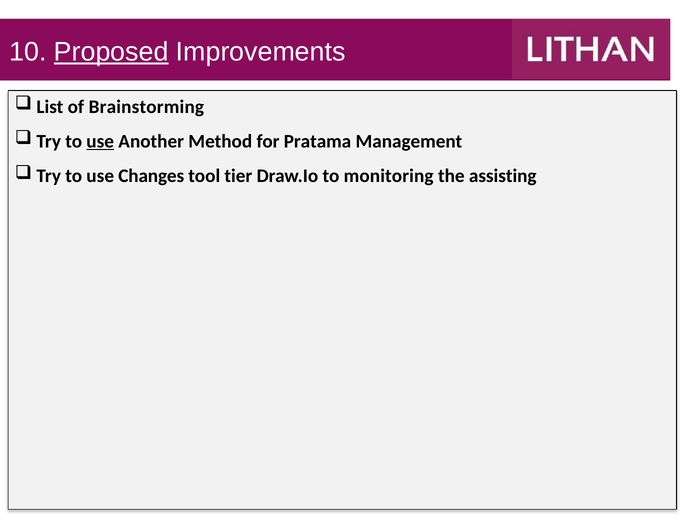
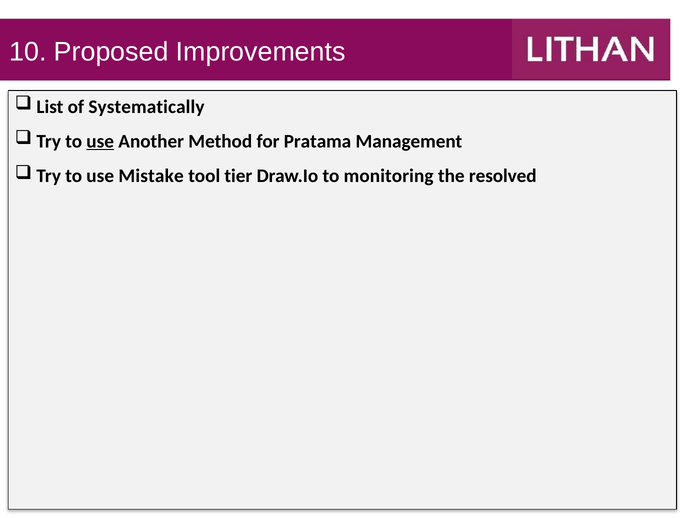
Proposed underline: present -> none (111, 52)
Brainstorming: Brainstorming -> Systematically (146, 107)
Changes: Changes -> Mistake (151, 176)
assisting: assisting -> resolved (503, 176)
